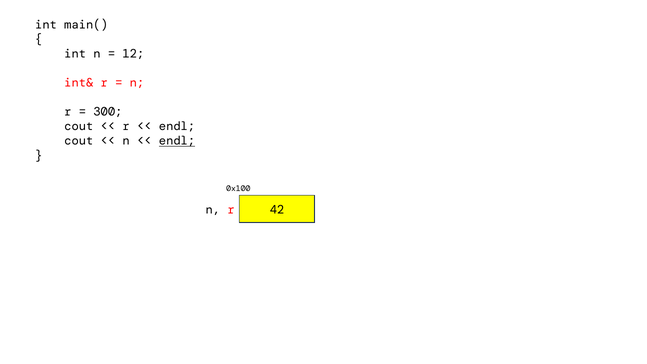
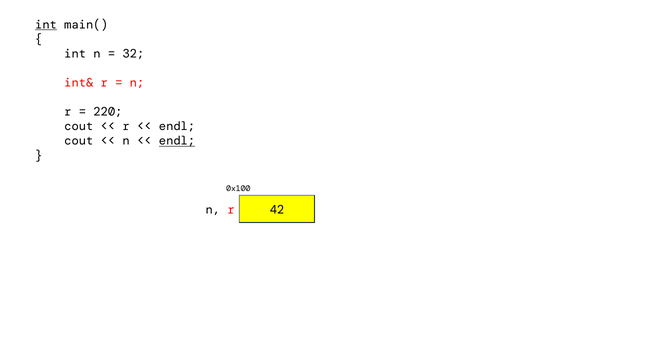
int underline: none -> present (46, 25)
12: 12 -> 32 (133, 54)
300: 300 -> 220 (108, 112)
